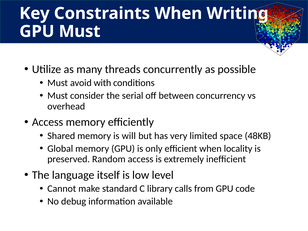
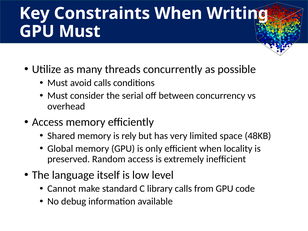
avoid with: with -> calls (102, 83)
will: will -> rely (129, 136)
